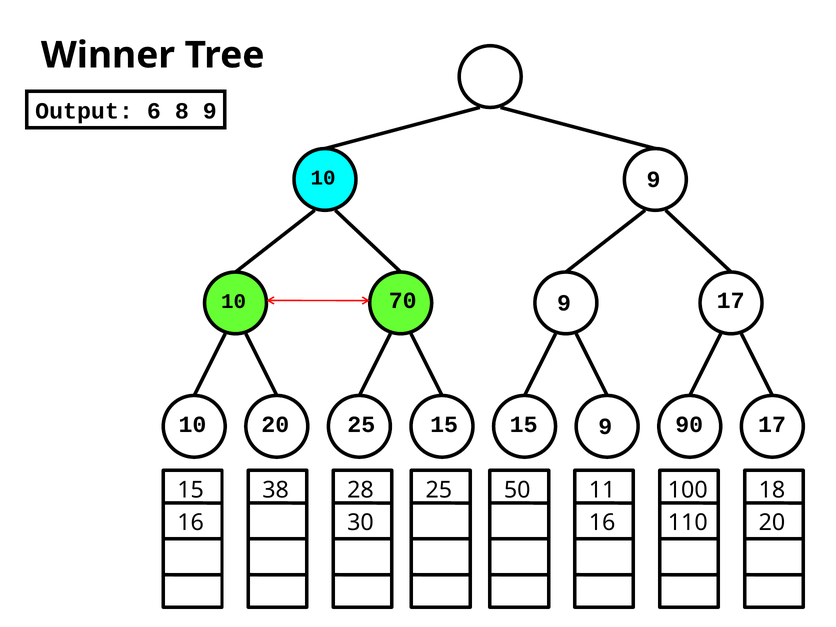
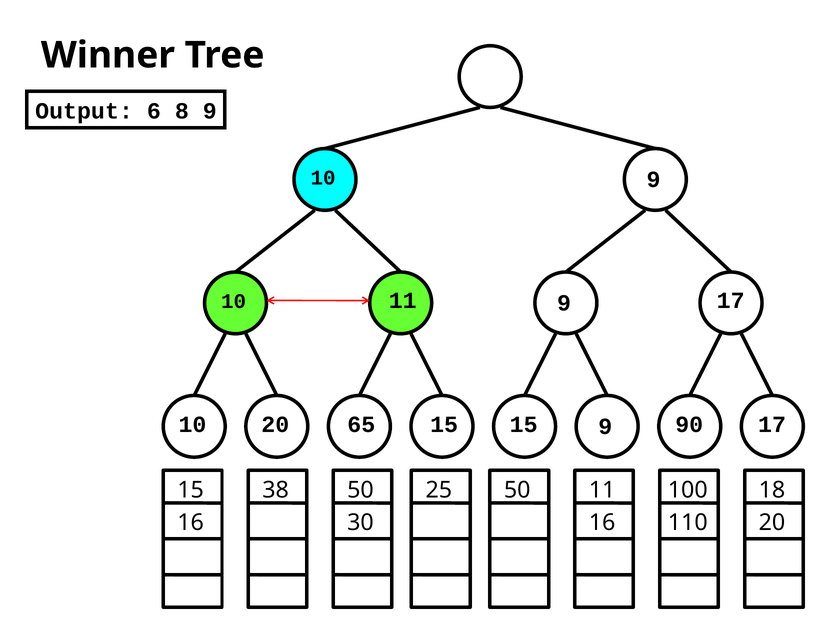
10 70: 70 -> 11 (403, 301)
20 25: 25 -> 65 (361, 425)
38 28: 28 -> 50 (360, 490)
